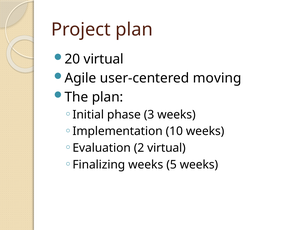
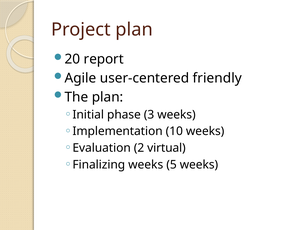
20 virtual: virtual -> report (104, 59)
moving: moving -> friendly (217, 78)
